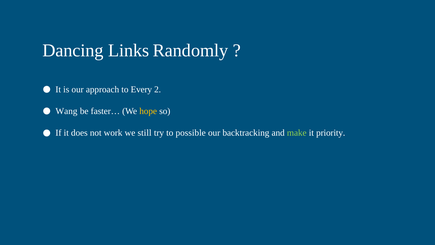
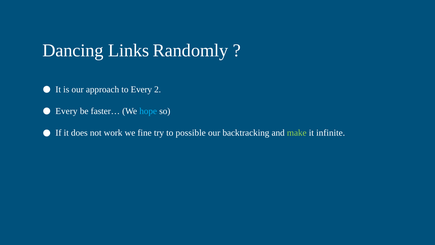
Wang: Wang -> Every (66, 111)
hope colour: yellow -> light blue (148, 111)
still: still -> fine (145, 133)
priority: priority -> infinite (331, 133)
